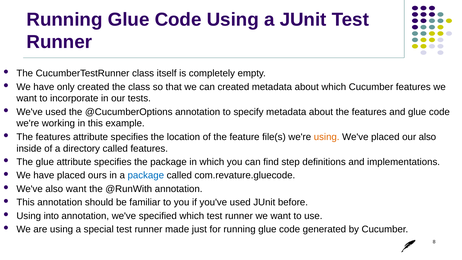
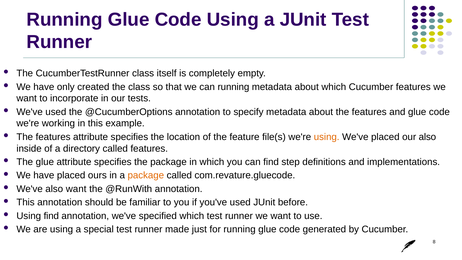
can created: created -> running (233, 87)
package colour: blue -> orange (146, 175)
Using into: into -> find (51, 216)
